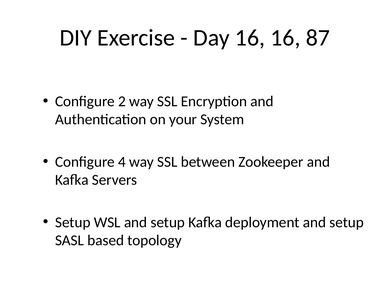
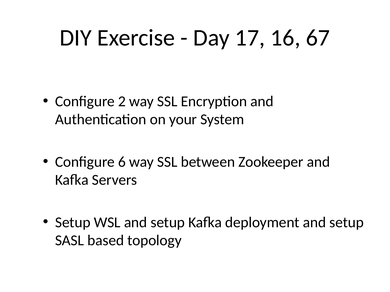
Day 16: 16 -> 17 (250, 38)
87: 87 -> 67 (318, 38)
4: 4 -> 6 (122, 162)
